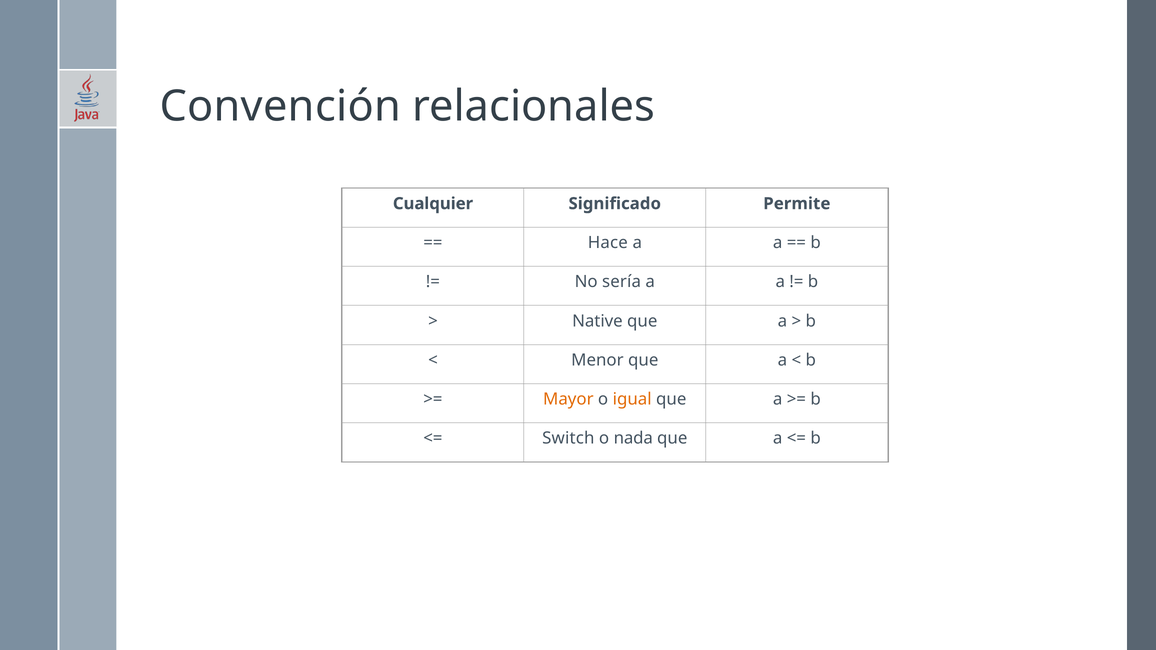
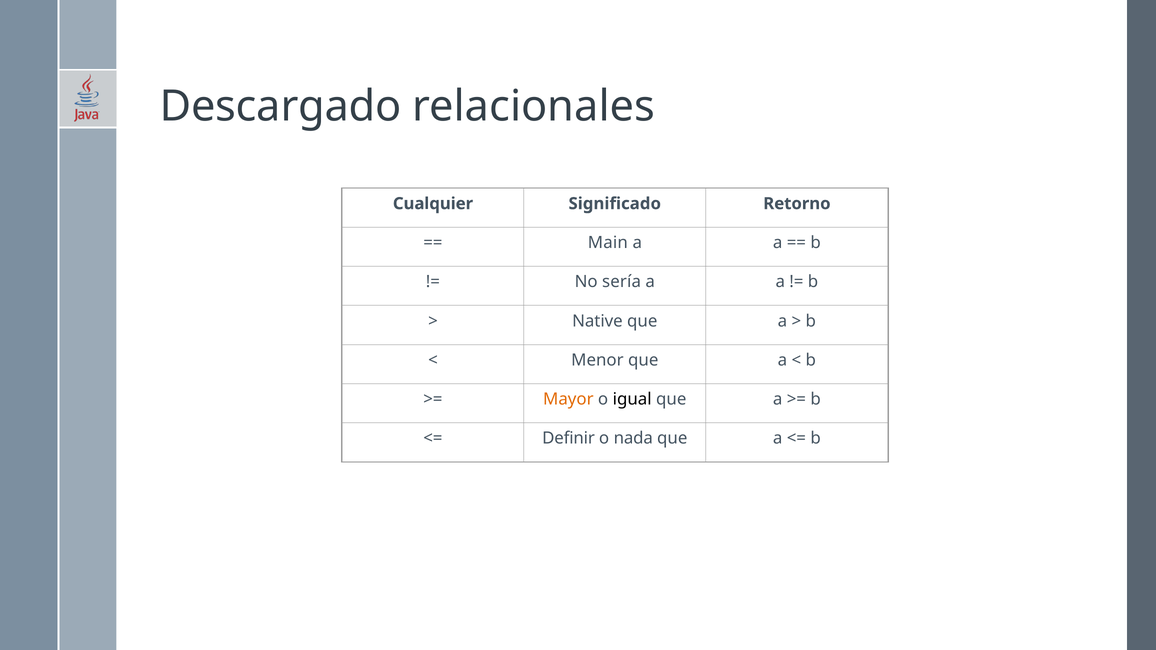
Convención: Convención -> Descargado (281, 106)
Permite: Permite -> Retorno (797, 204)
Hace: Hace -> Main (608, 243)
igual colour: orange -> black (632, 400)
Switch: Switch -> Definir (569, 439)
